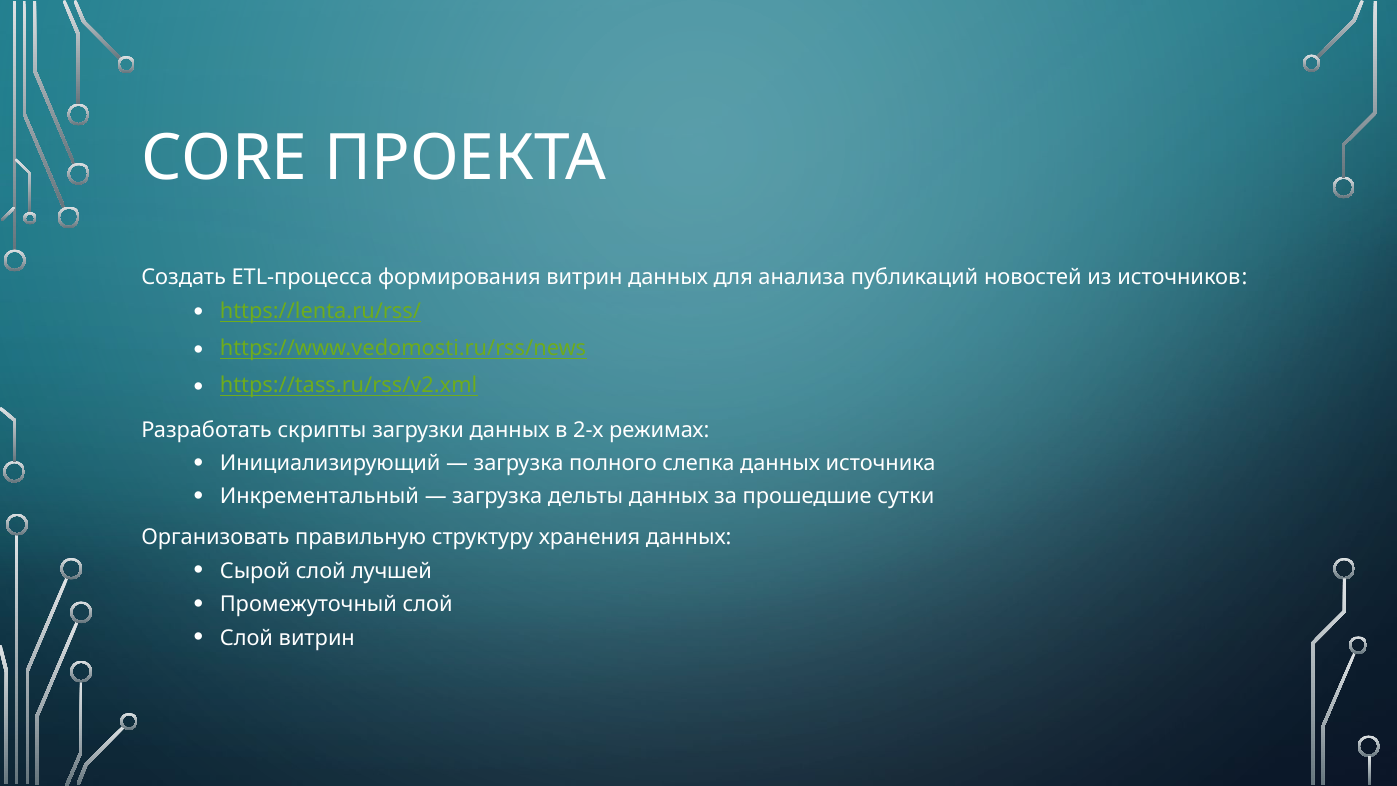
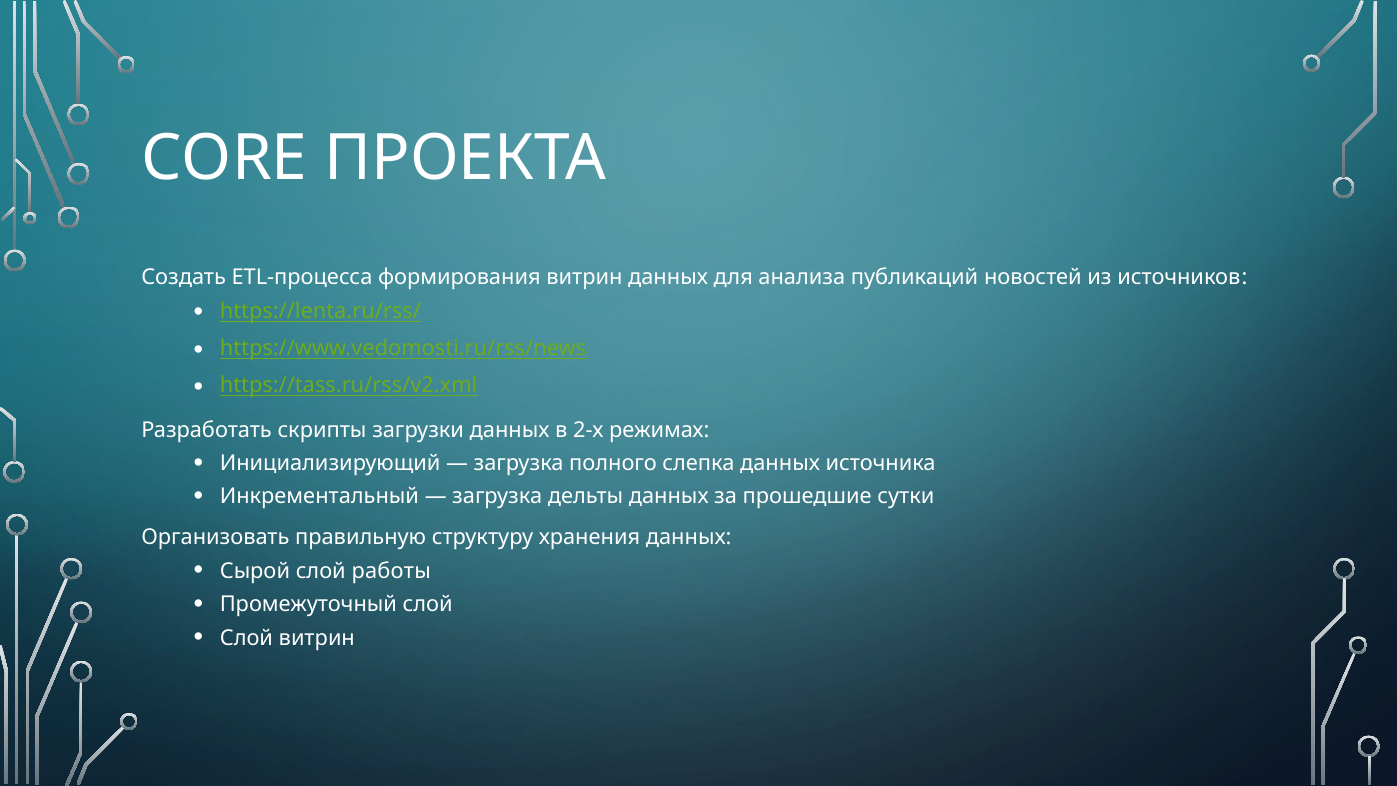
лучшей: лучшей -> работы (391, 571)
